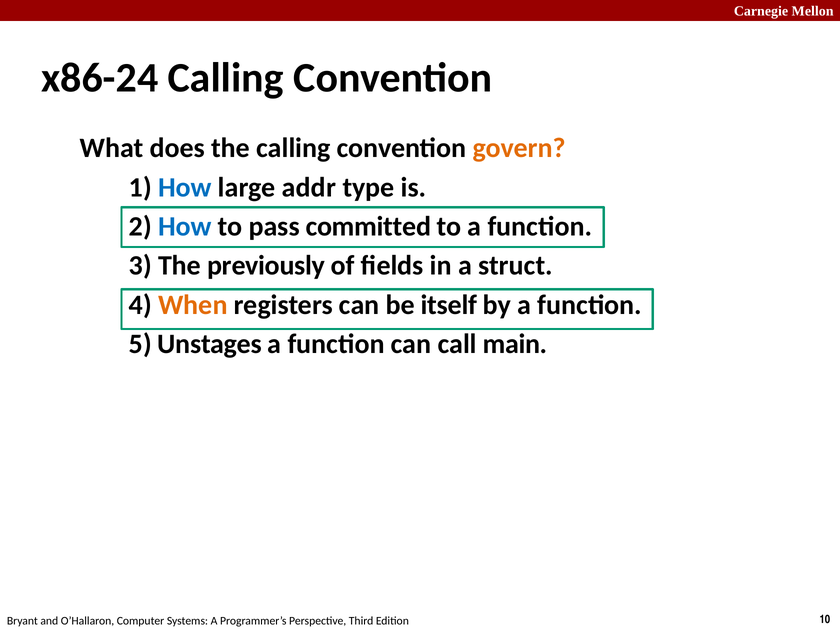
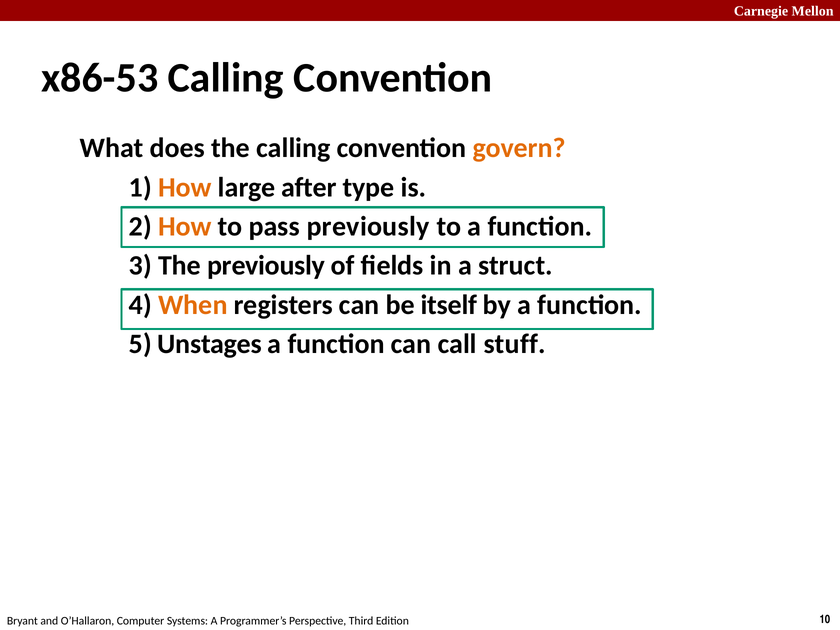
x86-24: x86-24 -> x86-53 (100, 78)
How colour: blue -> orange (185, 187)
addr: addr -> after (309, 187)
How colour: blue -> orange (185, 226)
pass committed: committed -> previously (368, 226)
main: main -> stuff (515, 344)
